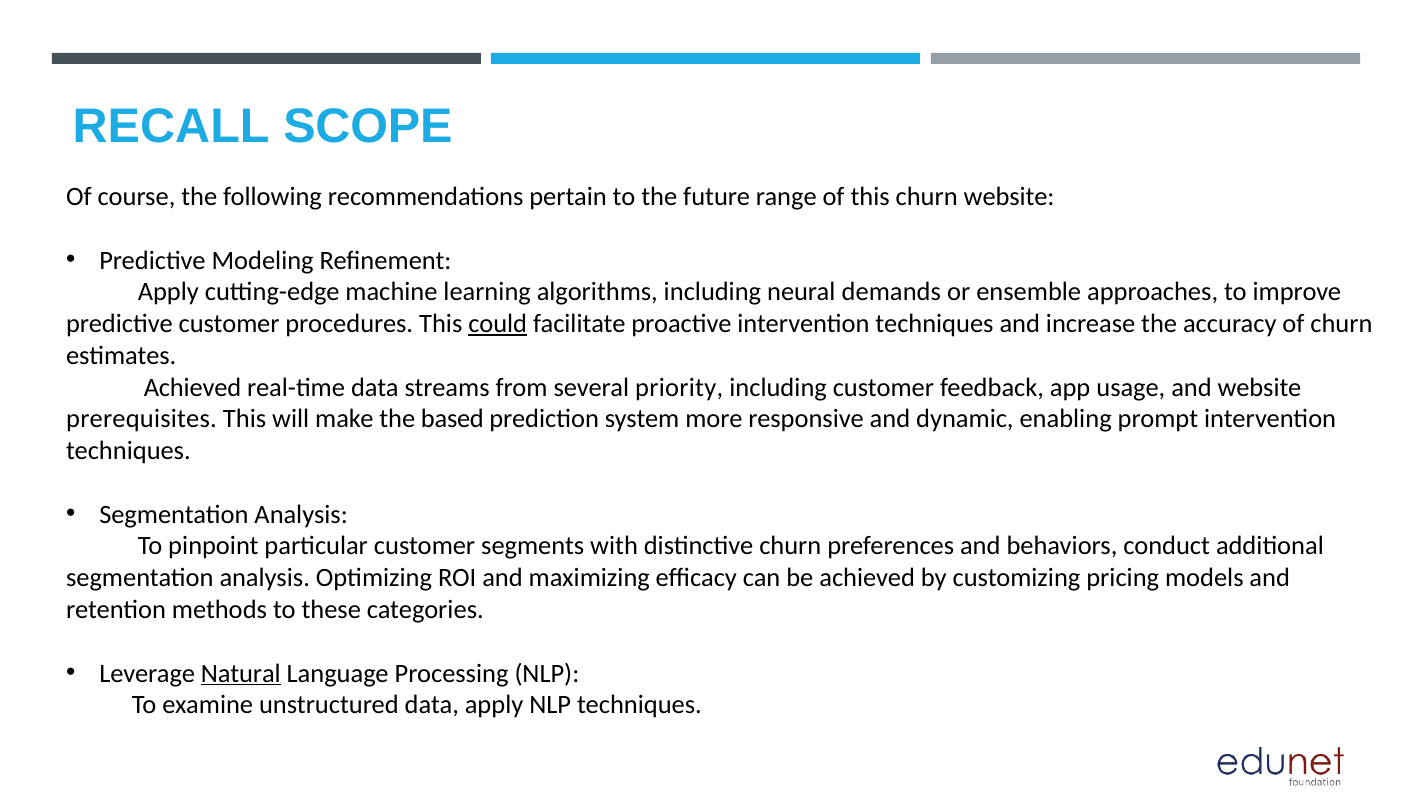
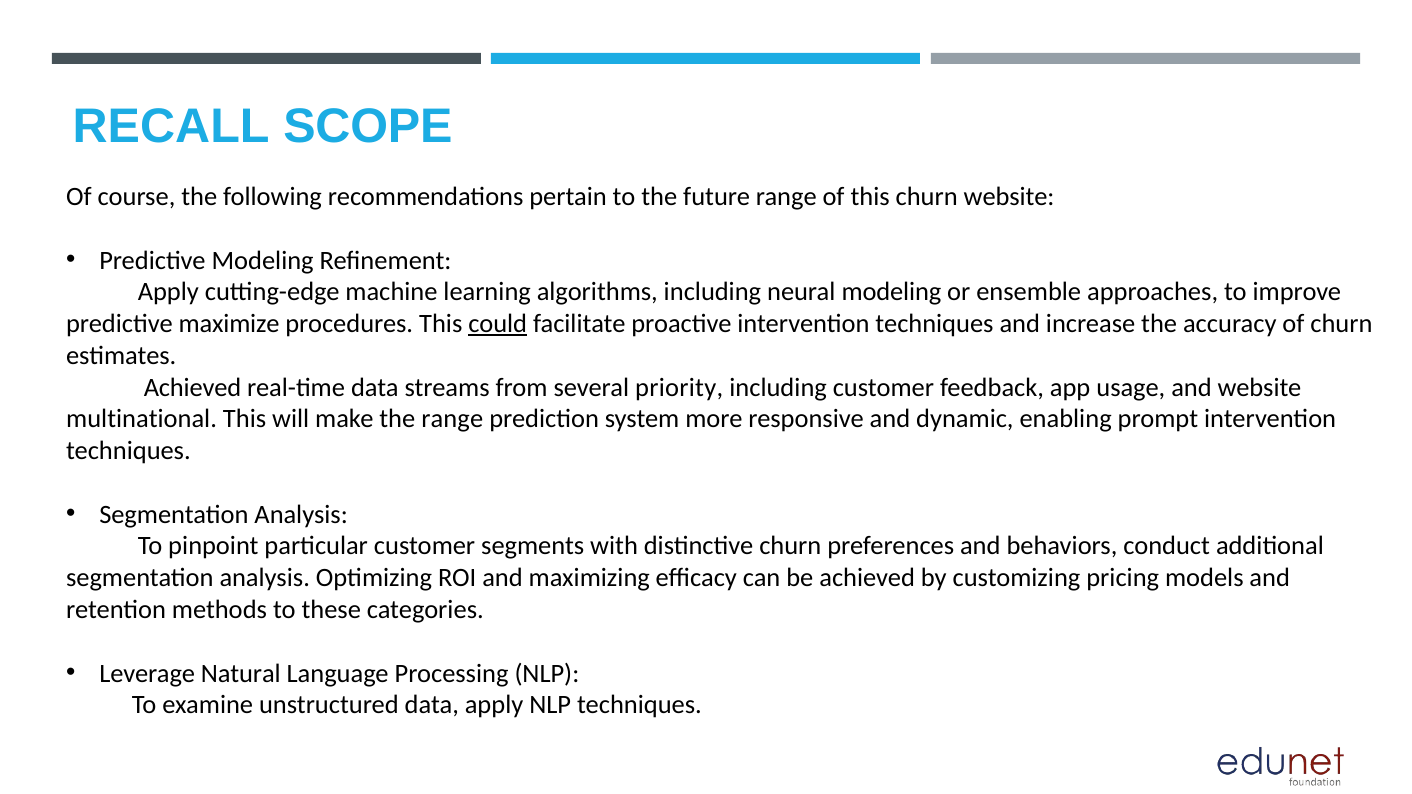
neural demands: demands -> modeling (891, 292)
predictive customer: customer -> maximize (229, 324)
prerequisites: prerequisites -> multinational (142, 419)
the based: based -> range (452, 419)
Natural underline: present -> none (241, 673)
